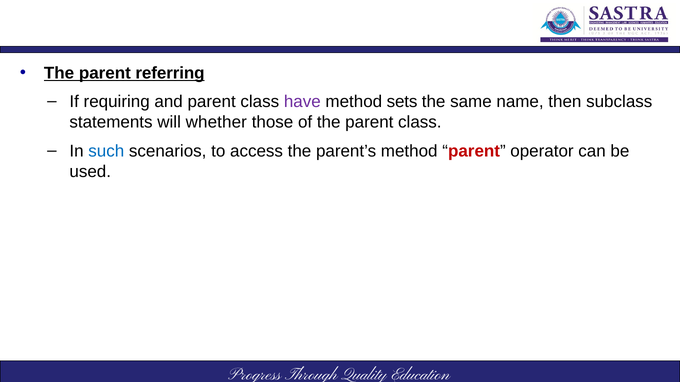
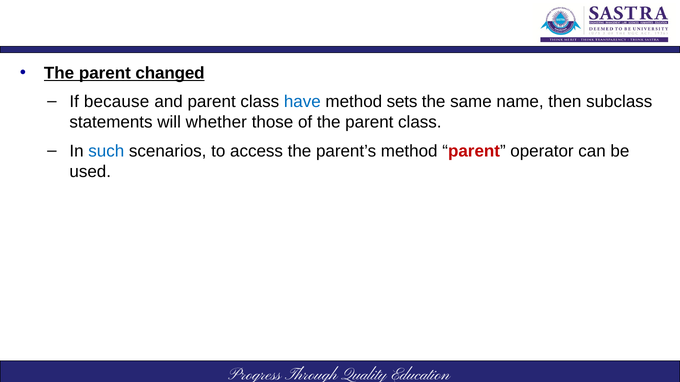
referring: referring -> changed (170, 73)
requiring: requiring -> because (117, 102)
have colour: purple -> blue (302, 102)
